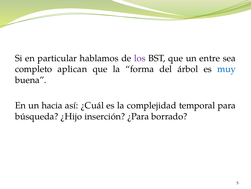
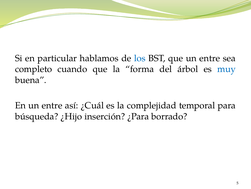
los colour: purple -> blue (140, 58)
aplican: aplican -> cuando (72, 69)
En un hacia: hacia -> entre (52, 105)
